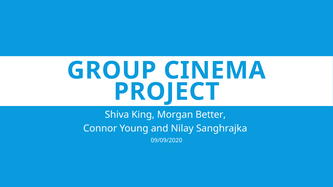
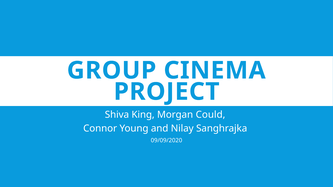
Better: Better -> Could (211, 115)
